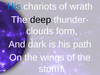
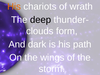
His colour: blue -> orange (14, 7)
